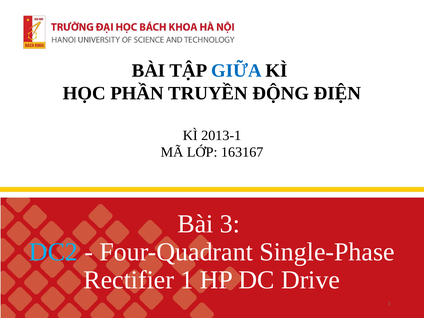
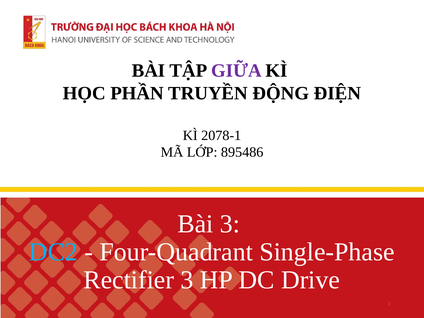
GIỮA colour: blue -> purple (236, 71)
2013-1: 2013-1 -> 2078-1 (221, 135)
163167: 163167 -> 895486 (242, 152)
Rectifier 1: 1 -> 3 (187, 280)
